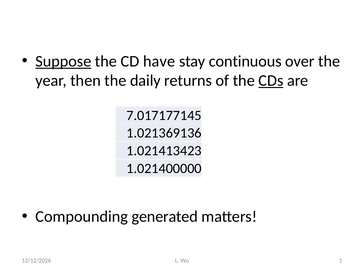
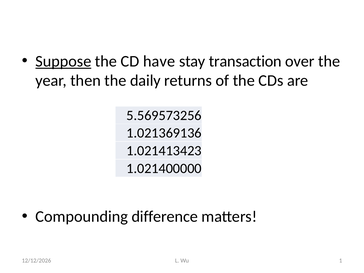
continuous: continuous -> transaction (245, 61)
CDs underline: present -> none (271, 81)
7.017177145: 7.017177145 -> 5.569573256 (164, 115)
generated: generated -> difference (165, 217)
